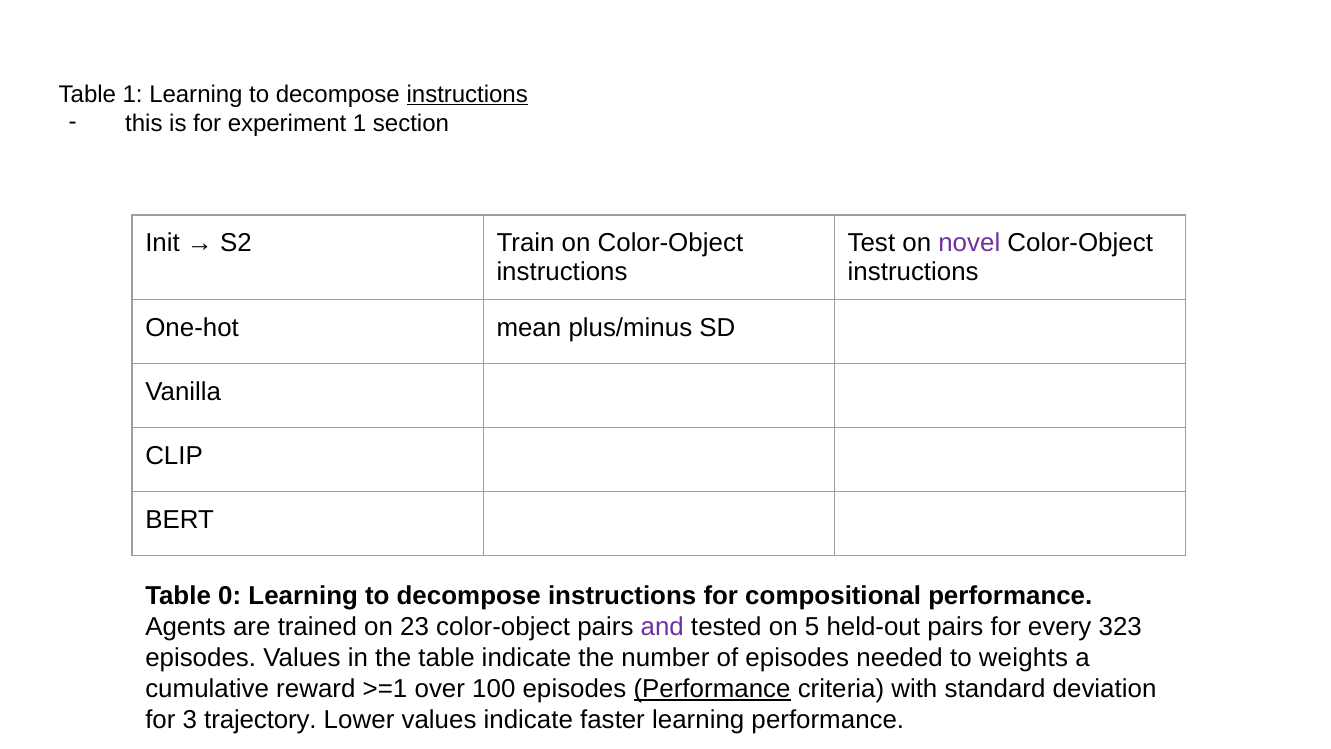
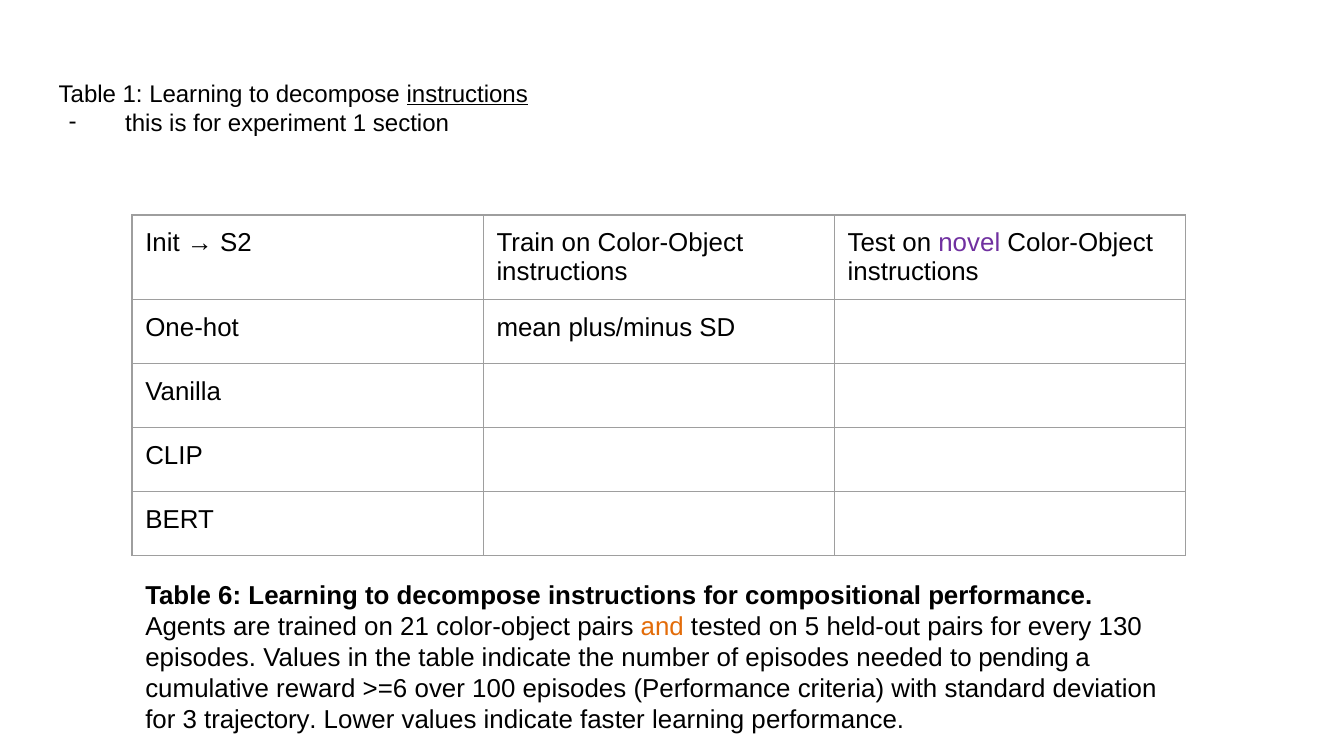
0: 0 -> 6 (230, 595)
23: 23 -> 21 (415, 627)
and colour: purple -> orange (662, 627)
323: 323 -> 130 (1120, 627)
weights: weights -> pending (1024, 658)
>=1: >=1 -> >=6 (385, 689)
Performance underline: present -> none (712, 689)
